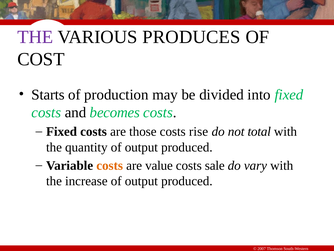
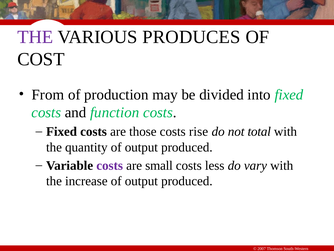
Starts: Starts -> From (48, 94)
becomes: becomes -> function (115, 112)
costs colour: orange -> purple (110, 165)
value: value -> small (159, 165)
sale: sale -> less (215, 165)
